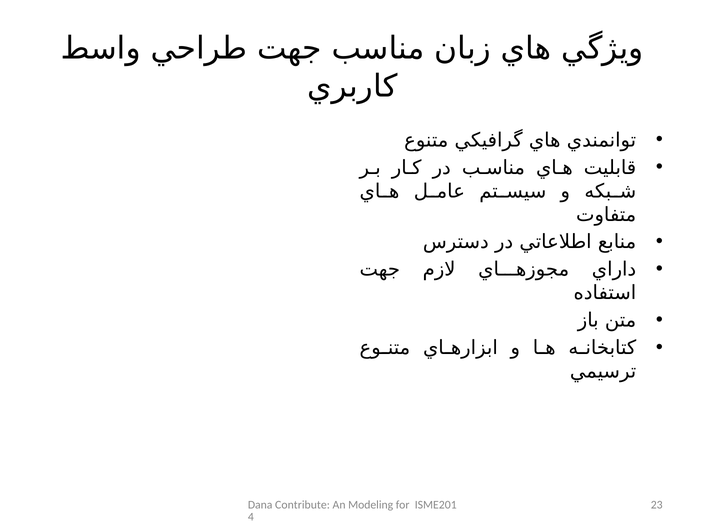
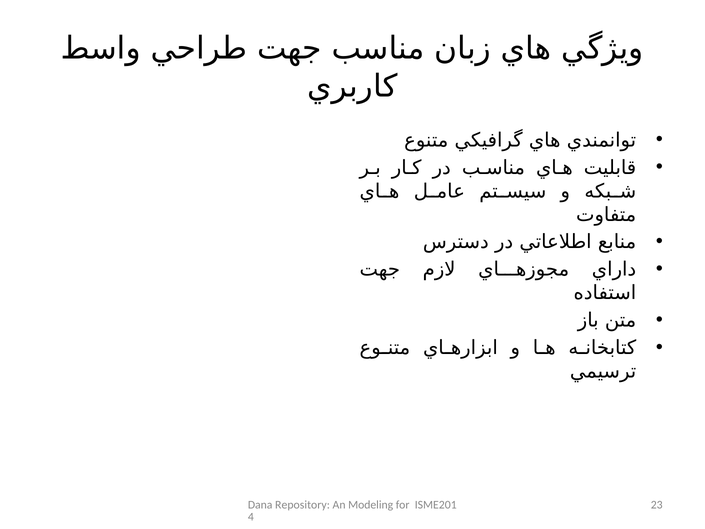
Contribute: Contribute -> Repository (303, 505)
